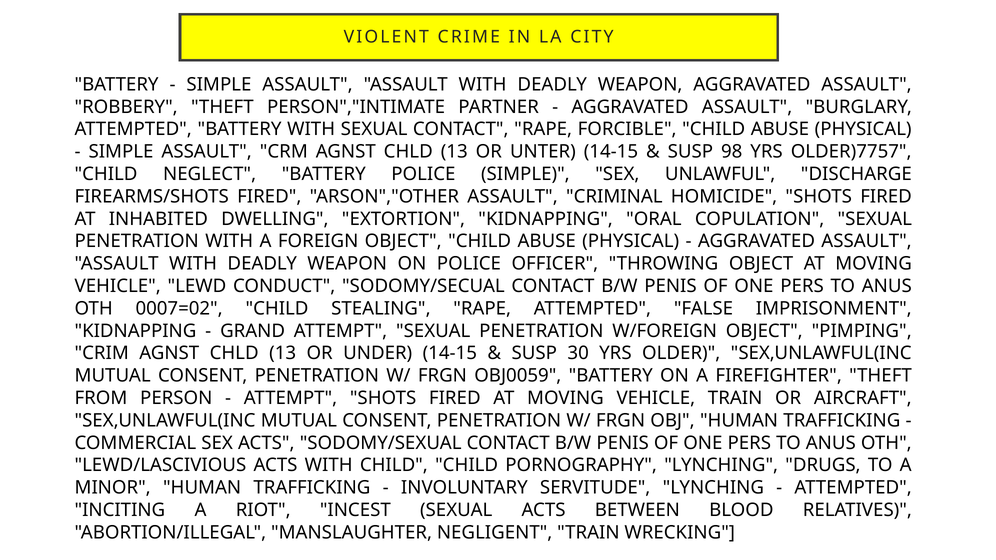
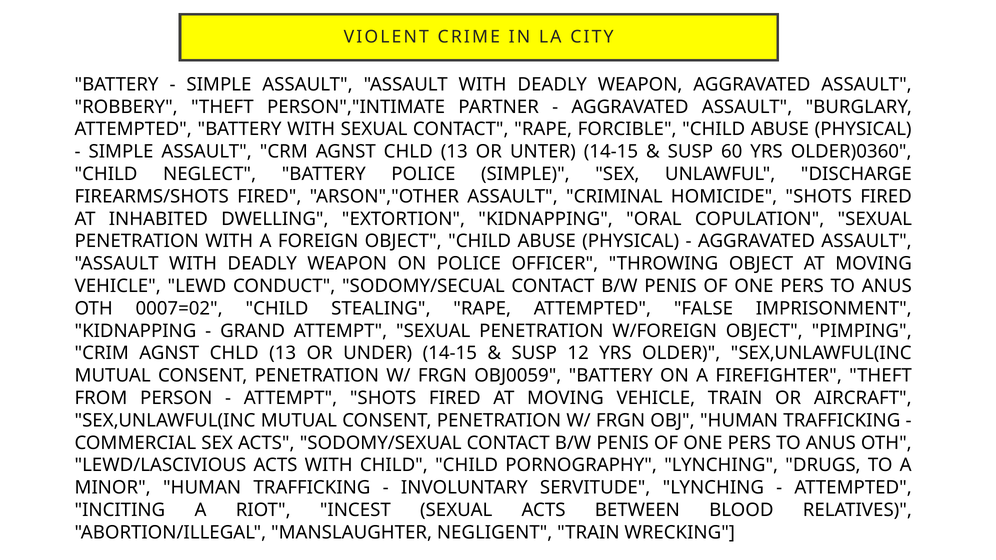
98: 98 -> 60 (732, 152)
OLDER)7757: OLDER)7757 -> OLDER)0360 (851, 152)
30: 30 -> 12 (578, 353)
